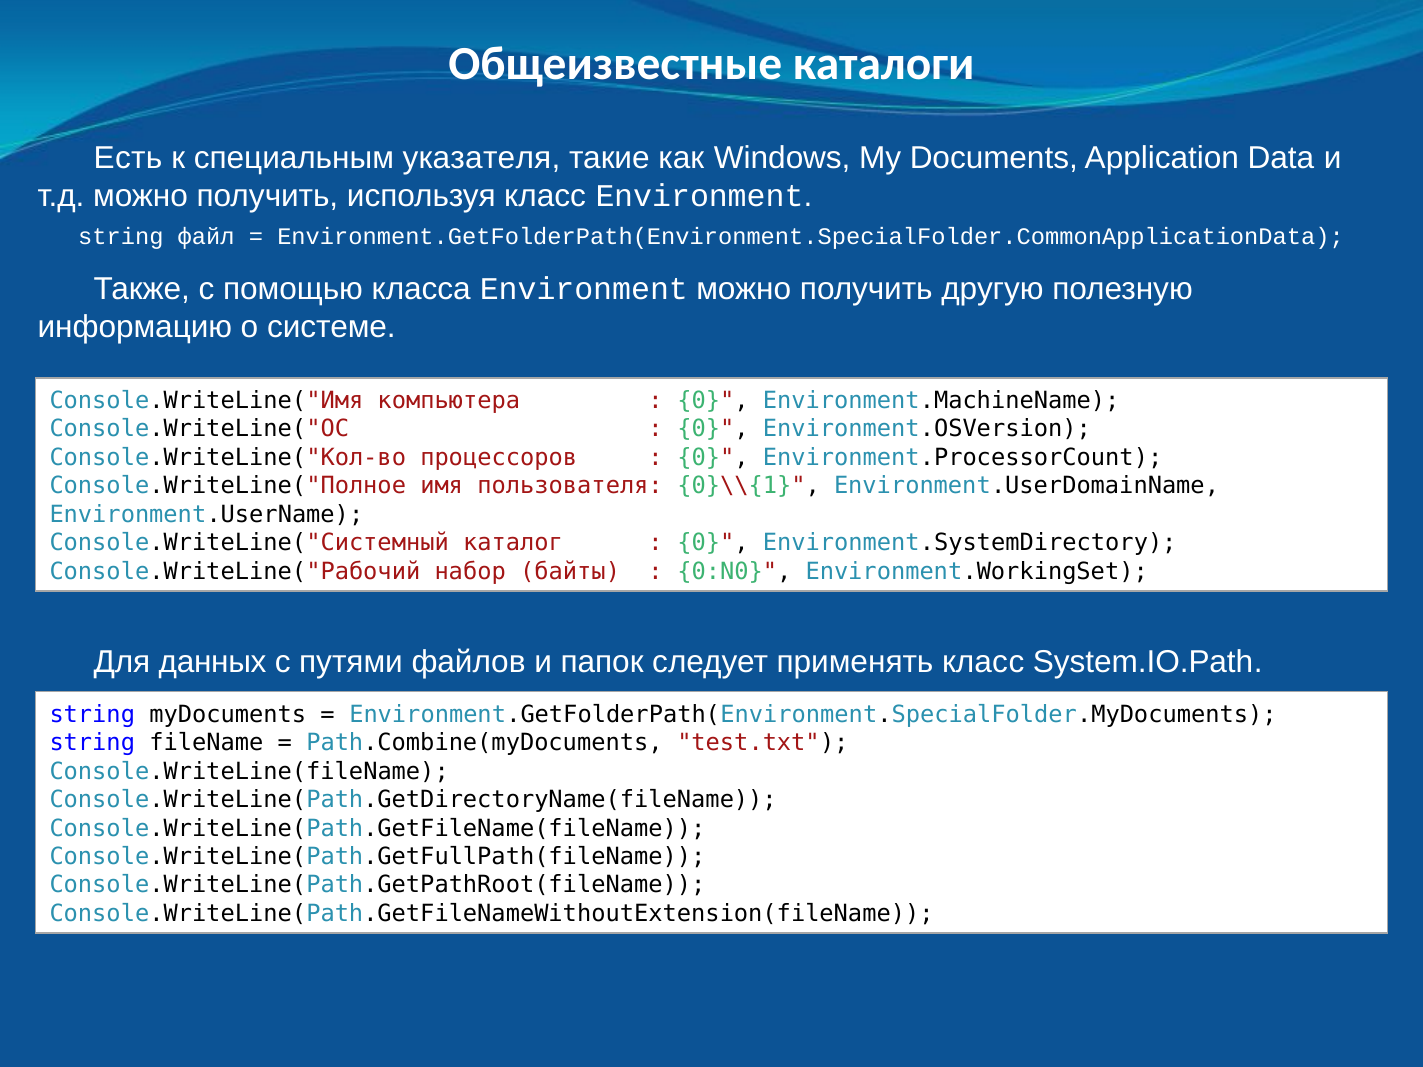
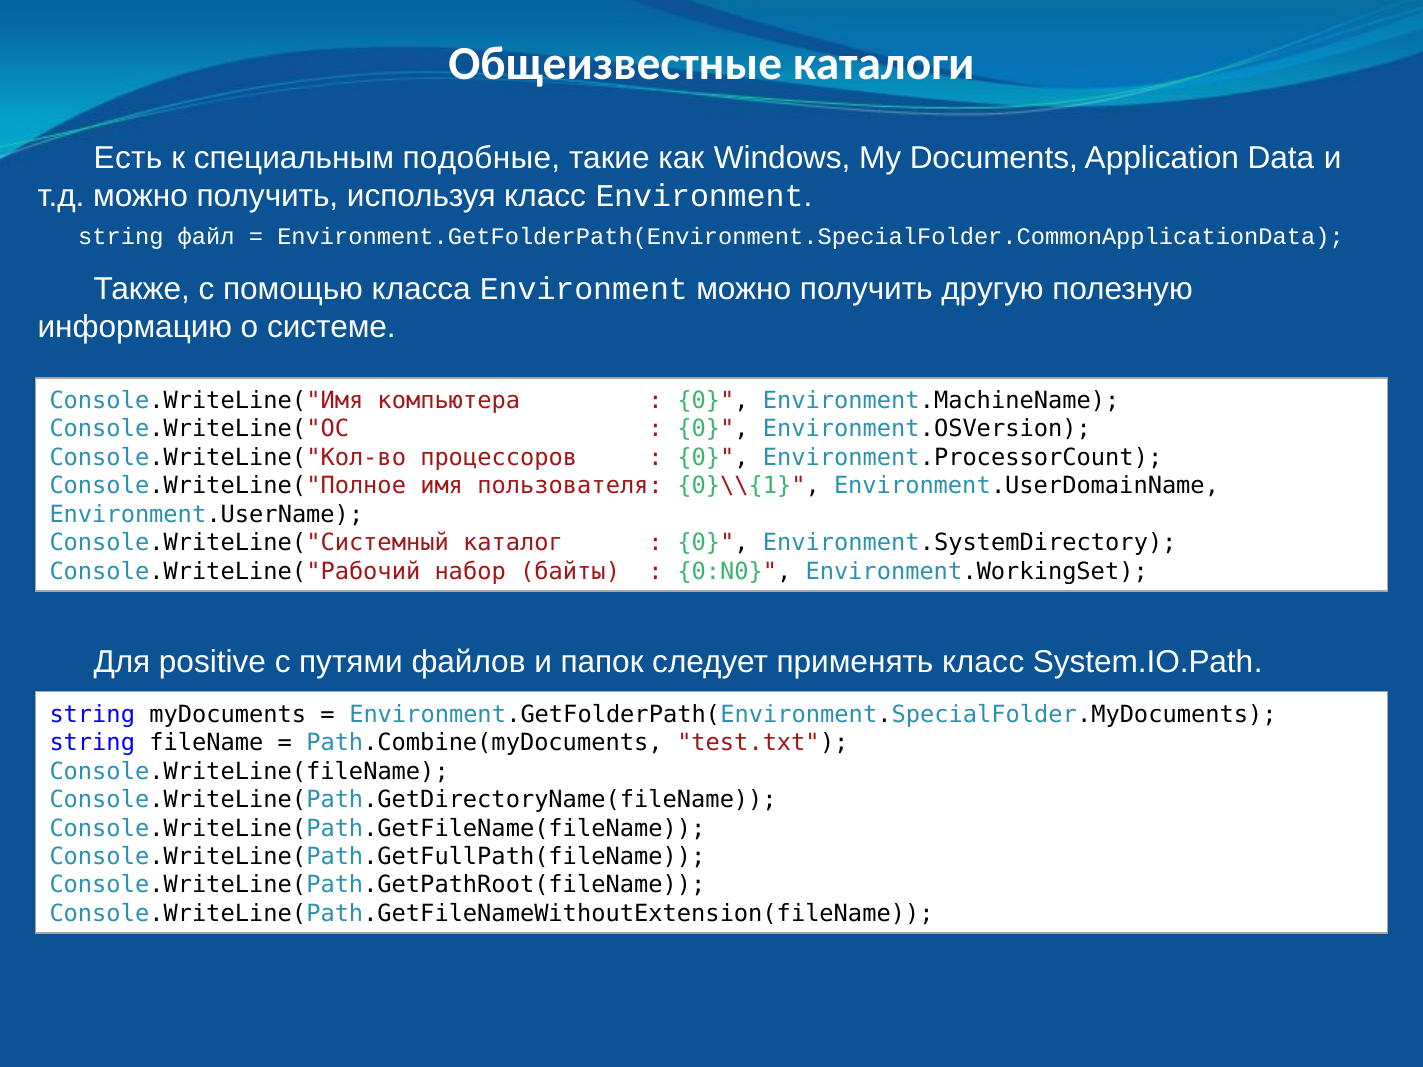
указателя: указателя -> подобные (481, 159)
данных: данных -> positive (212, 663)
